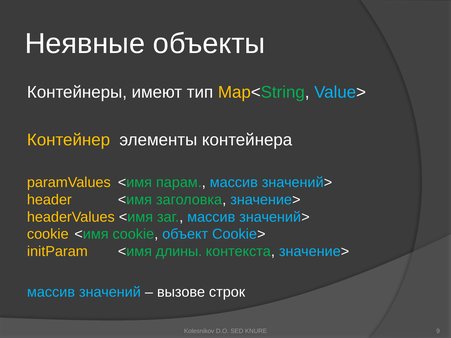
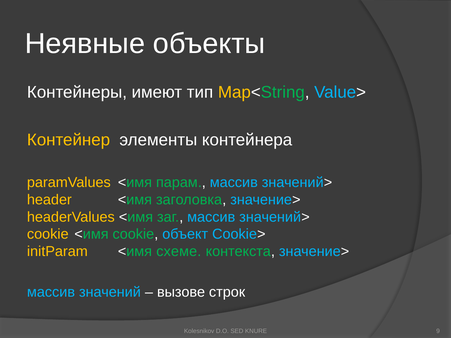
длины: длины -> схеме (179, 252)
